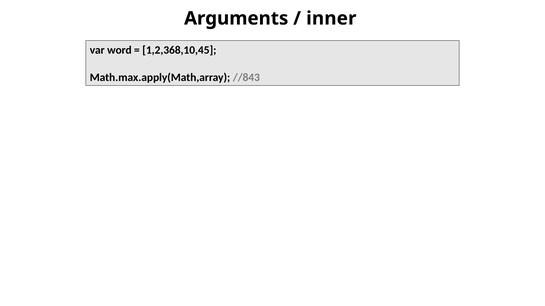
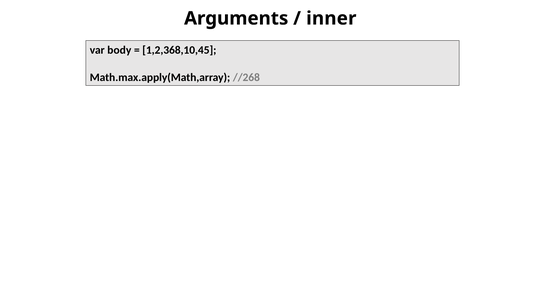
word: word -> body (119, 50)
//843: //843 -> //268 (246, 78)
